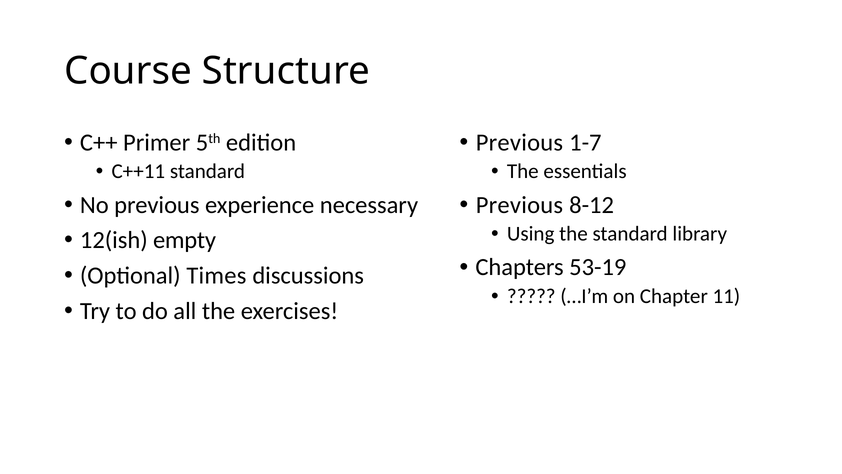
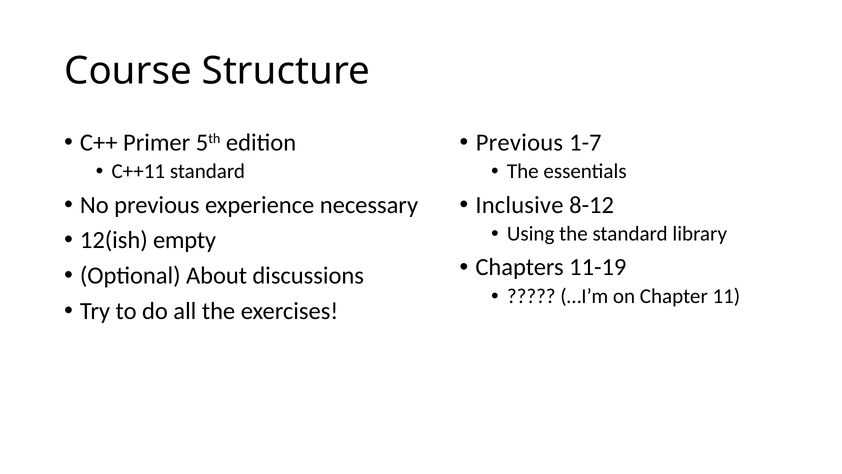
Previous: Previous -> Inclusive (519, 205)
53-19: 53-19 -> 11-19 (598, 267)
Times: Times -> About (217, 275)
